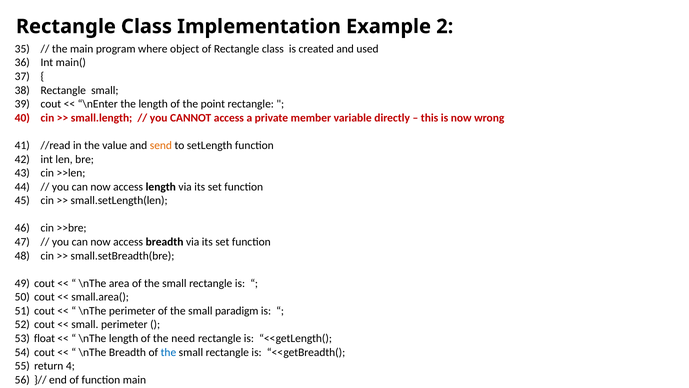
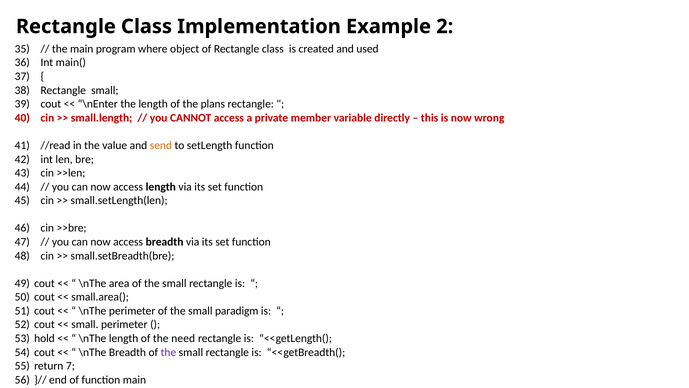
point: point -> plans (213, 104)
float: float -> hold (44, 338)
the colour: blue -> purple (168, 352)
4: 4 -> 7 (70, 366)
